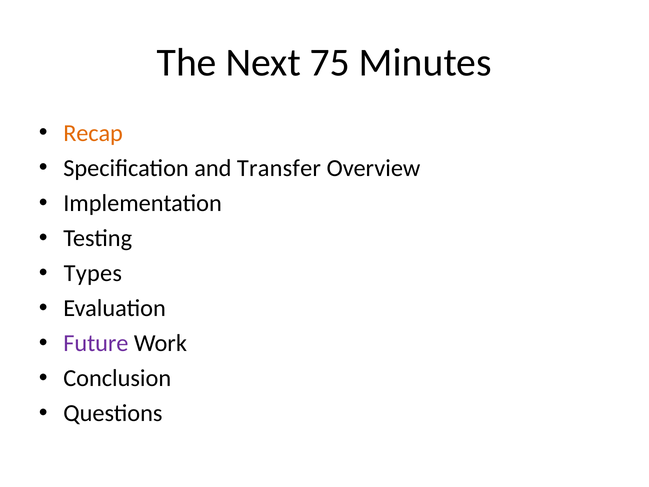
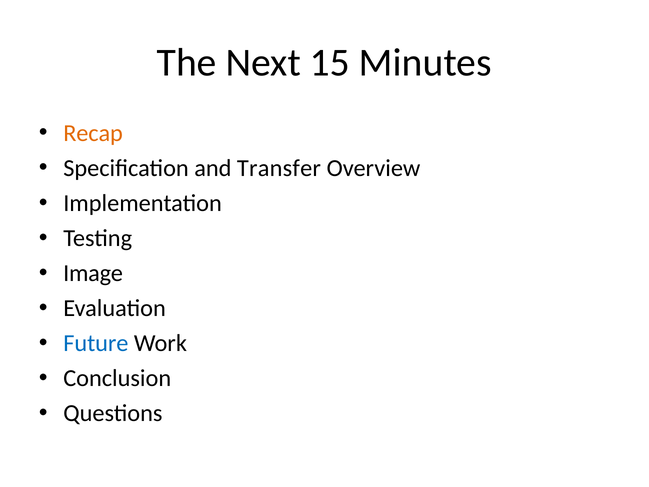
75: 75 -> 15 (330, 63)
Types: Types -> Image (93, 273)
Future colour: purple -> blue (96, 343)
